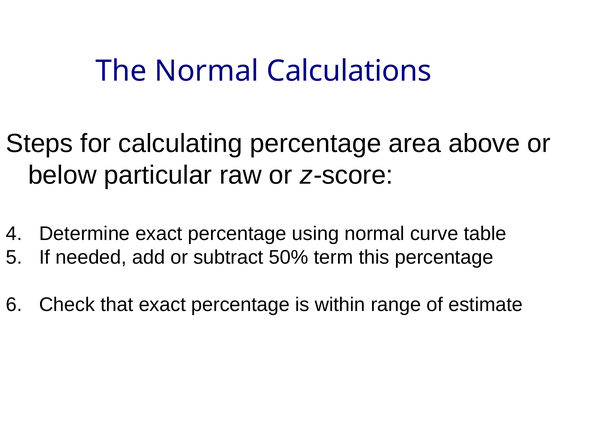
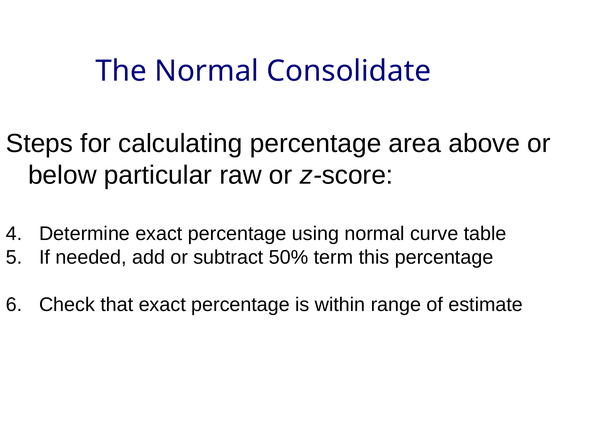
Calculations: Calculations -> Consolidate (349, 71)
